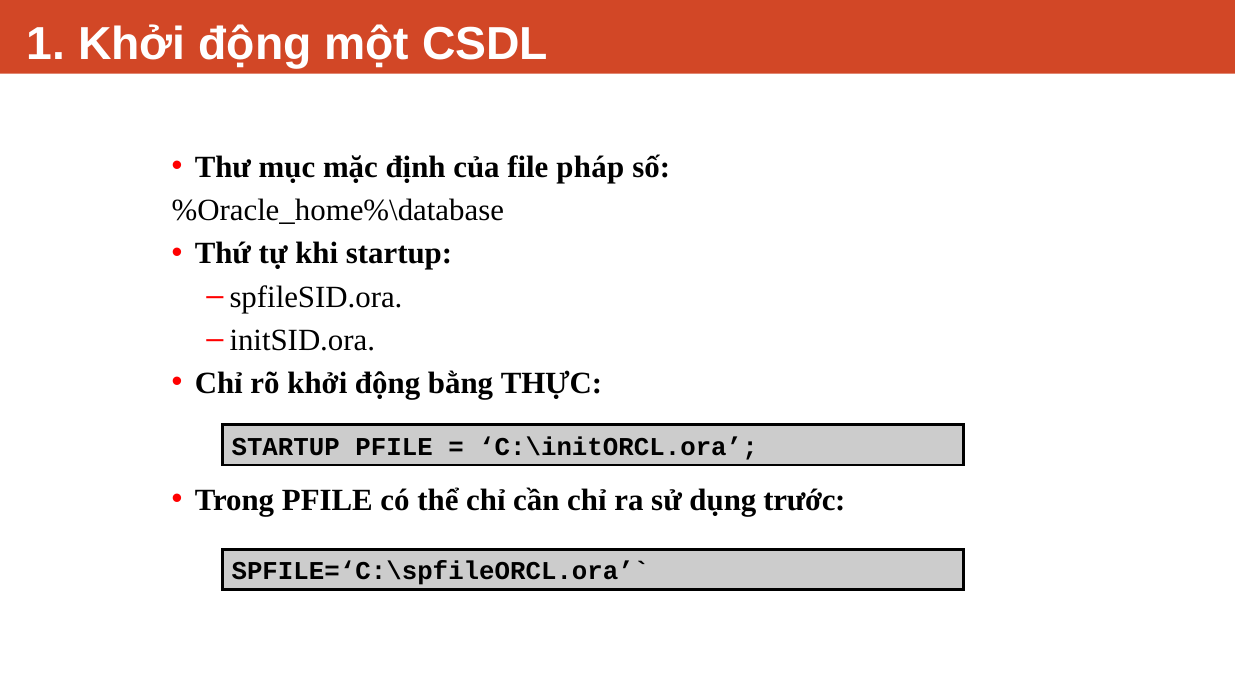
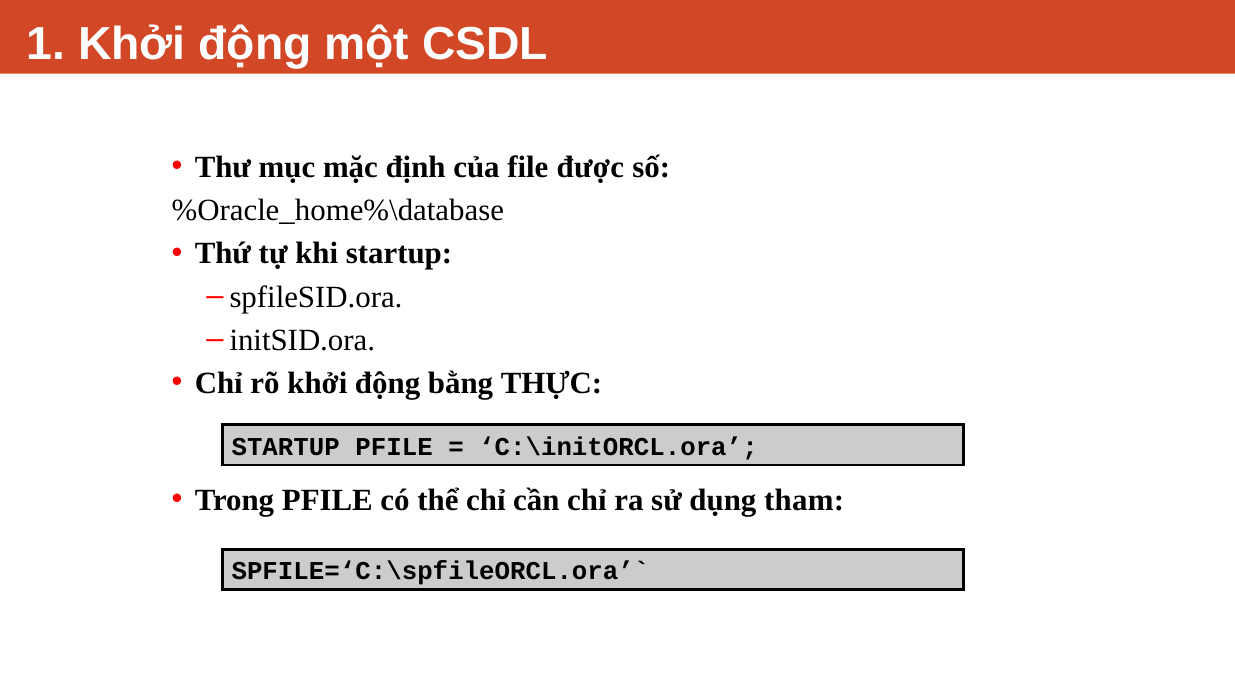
pháp: pháp -> được (590, 168)
trước: trước -> tham (804, 501)
